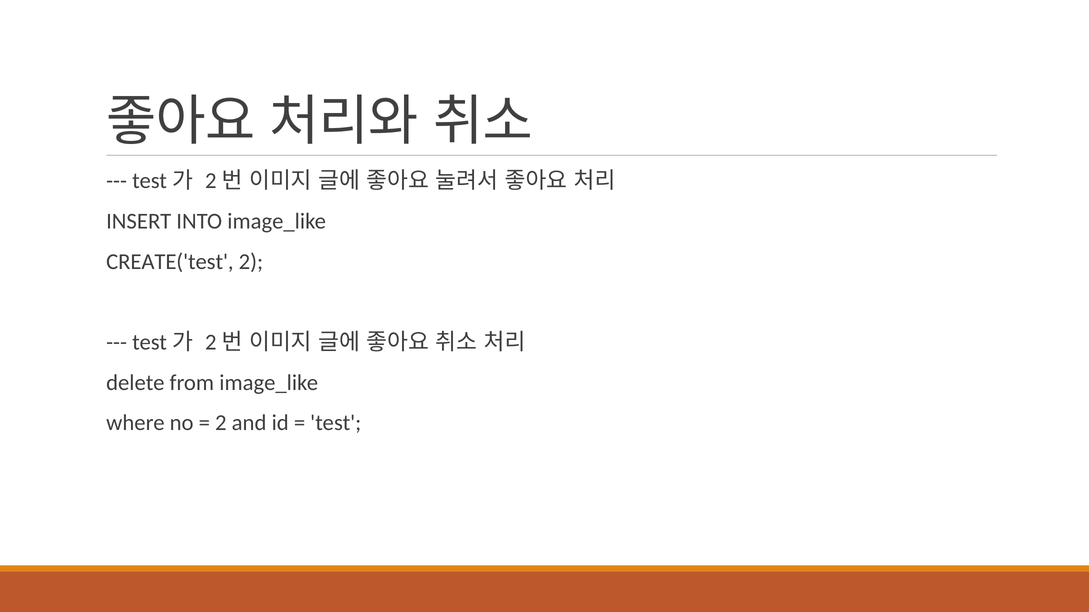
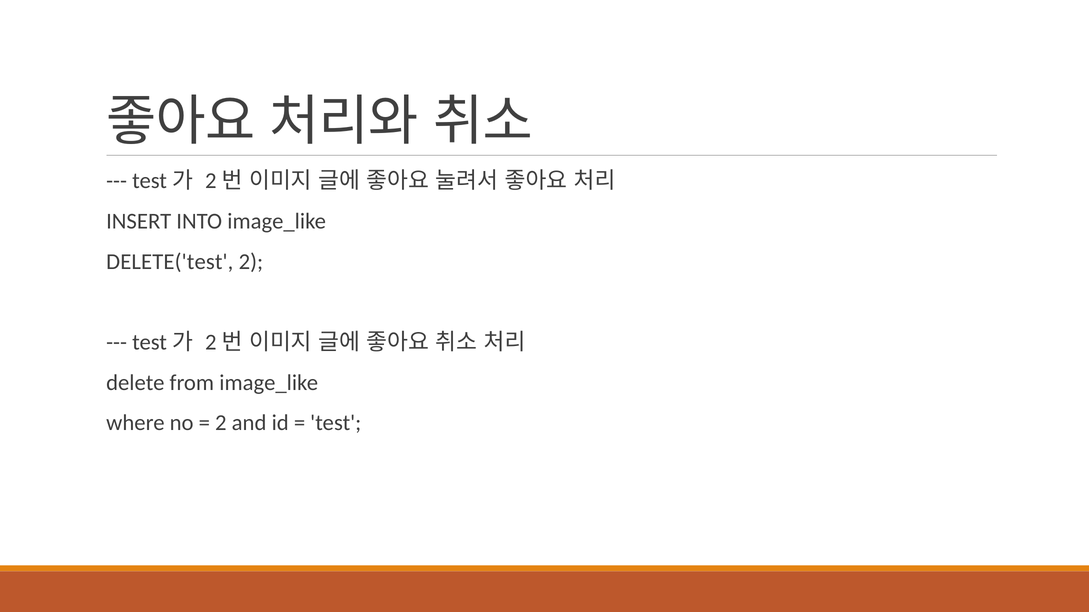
CREATE('test: CREATE('test -> DELETE('test (170, 262)
